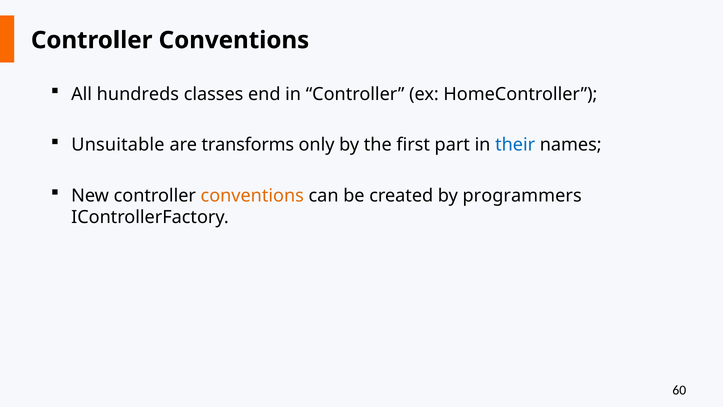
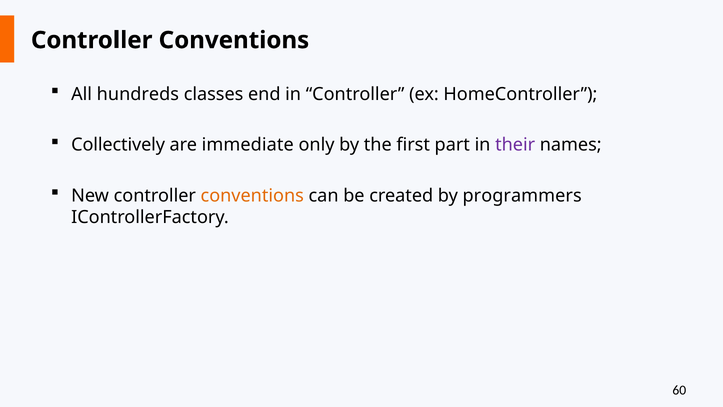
Unsuitable: Unsuitable -> Collectively (118, 145)
transforms: transforms -> immediate (248, 145)
their colour: blue -> purple (515, 145)
